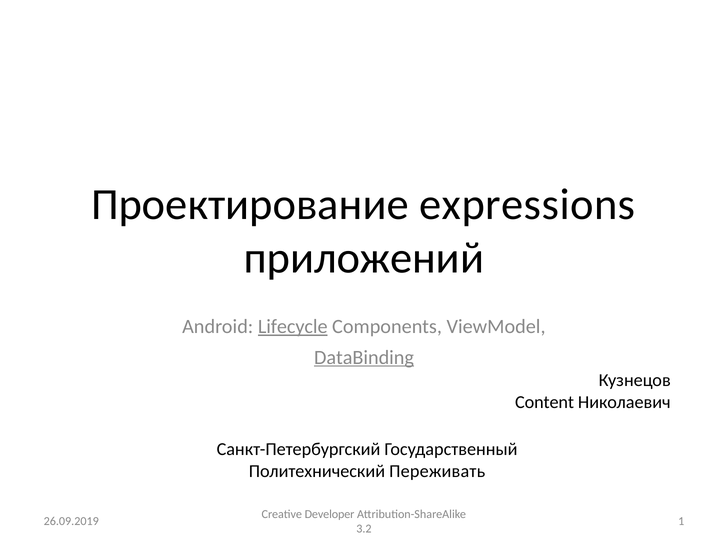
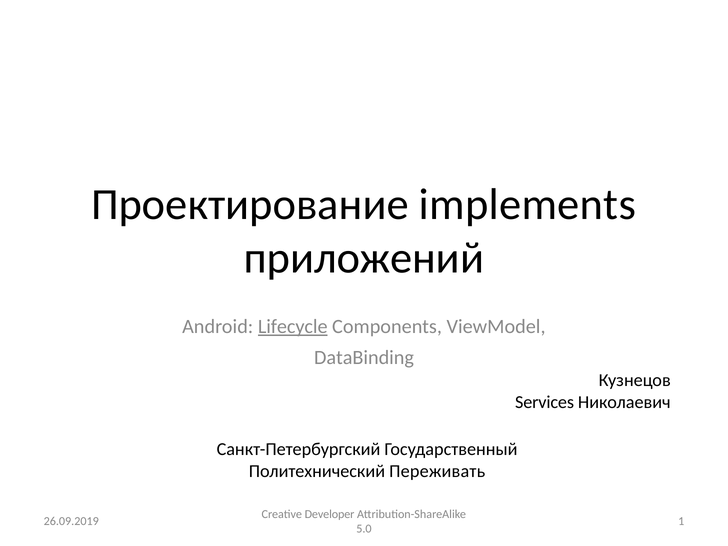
expressions: expressions -> implements (527, 205)
DataBinding underline: present -> none (364, 357)
Content: Content -> Services (545, 402)
3.2: 3.2 -> 5.0 (364, 529)
